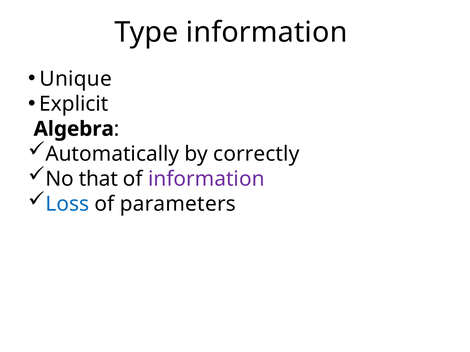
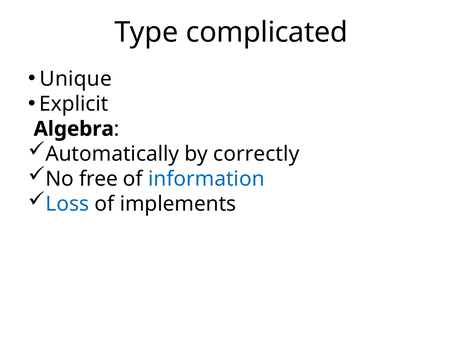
Type information: information -> complicated (267, 32)
that: that -> free (98, 179)
information colour: purple -> blue (206, 179)
parameters: parameters -> implements (178, 204)
